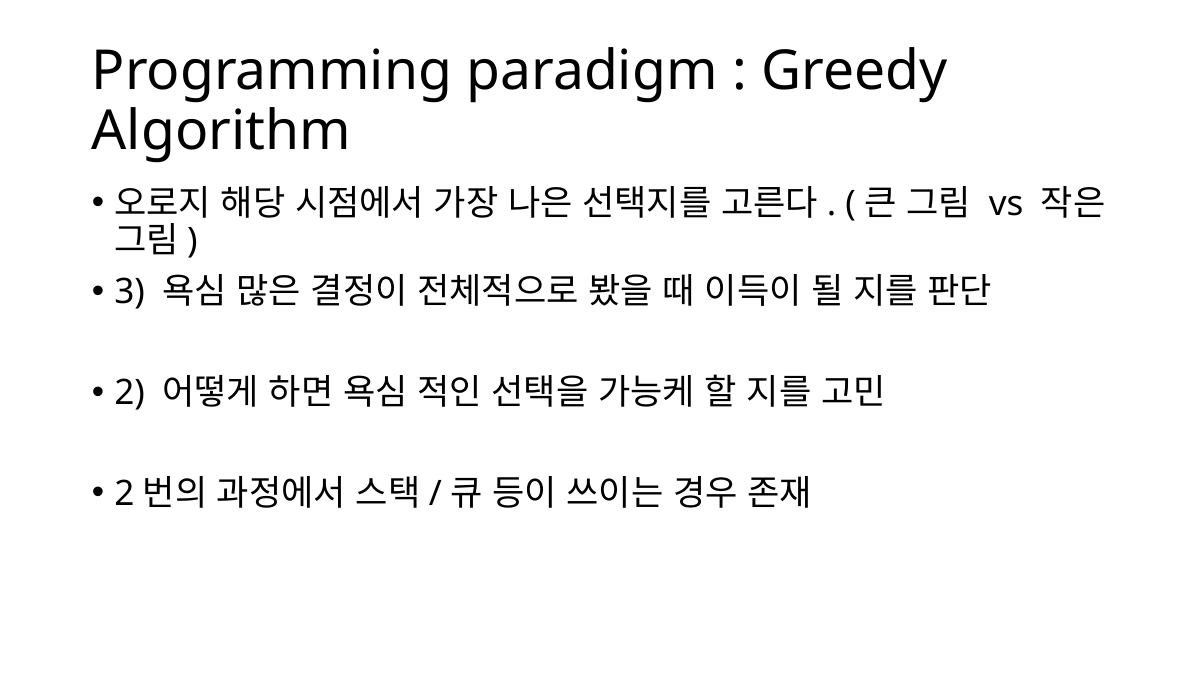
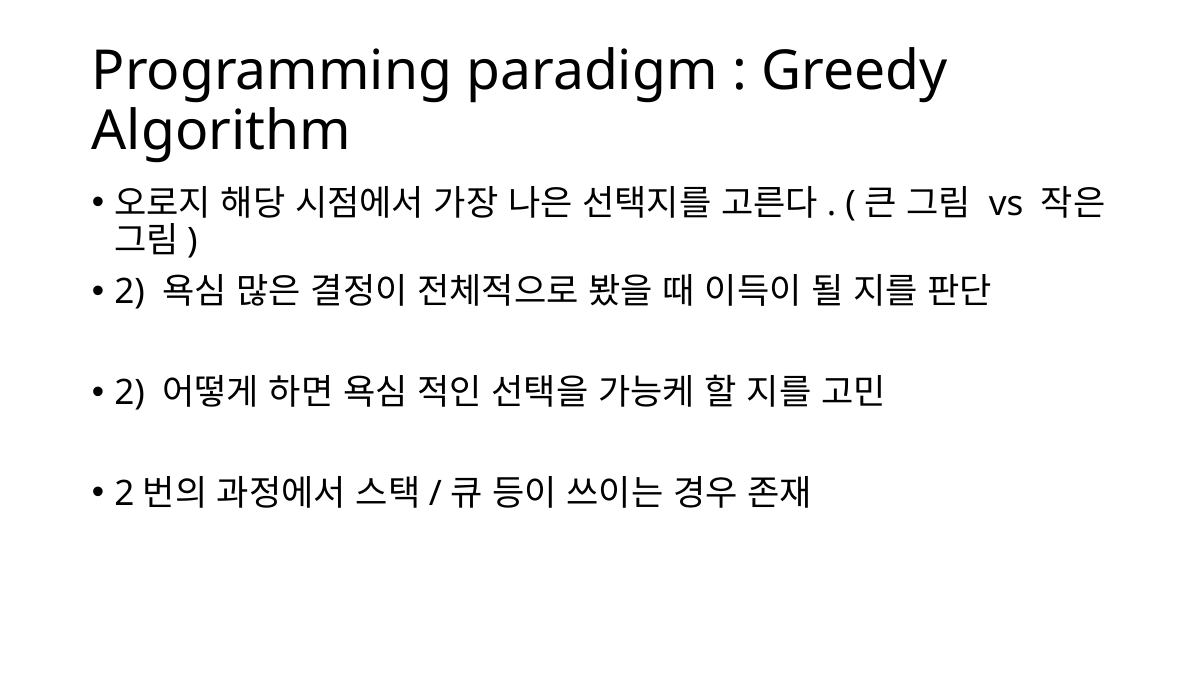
3: 3 -> 2 (130, 292)
